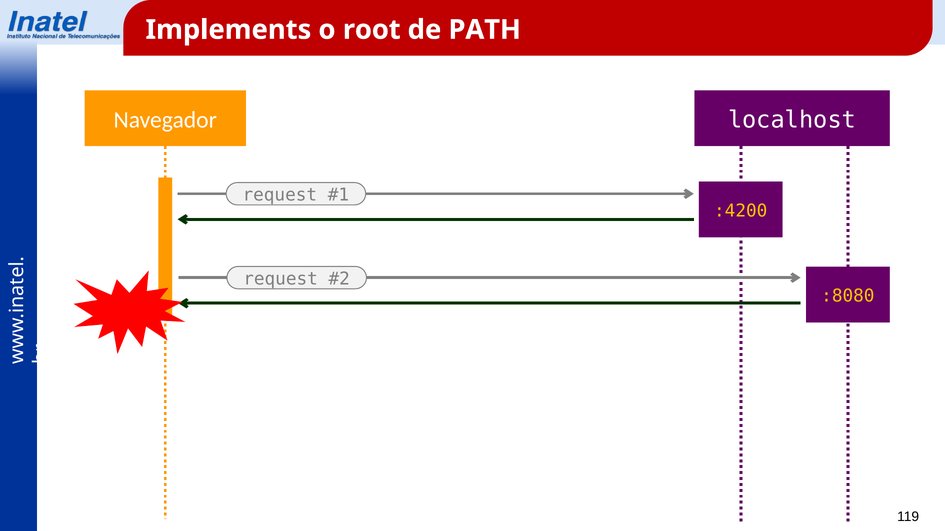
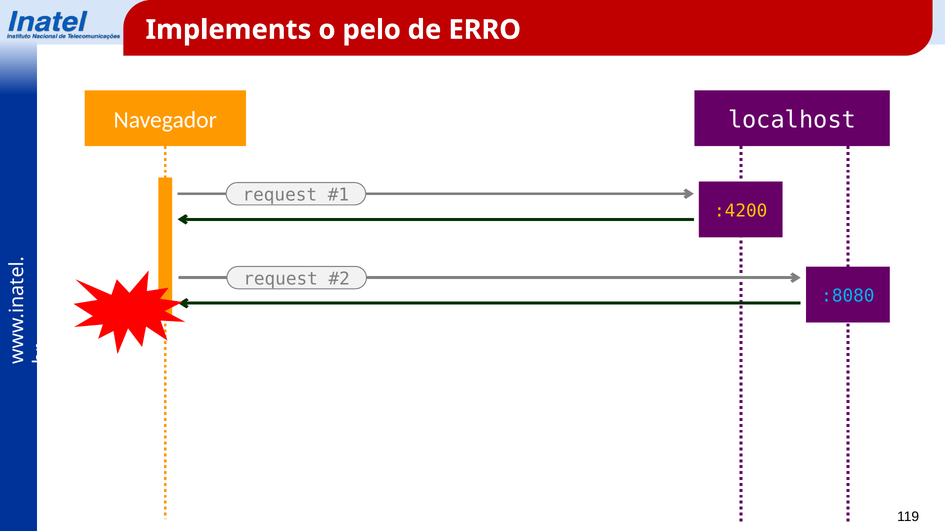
root: root -> pelo (372, 30)
PATH: PATH -> ERRO (485, 30)
:8080 colour: yellow -> light blue (848, 296)
